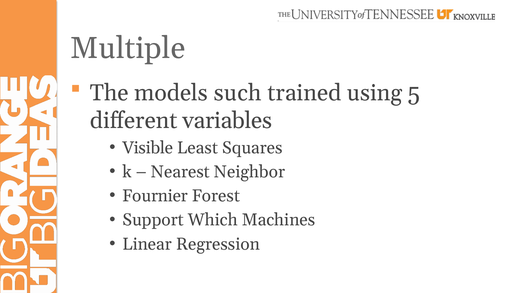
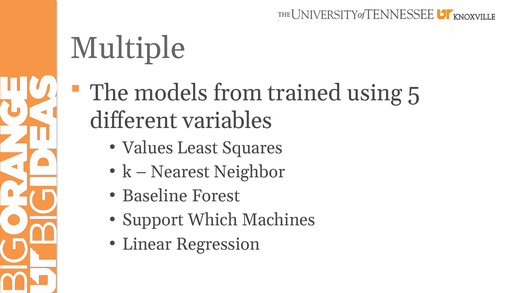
such: such -> from (238, 93)
Visible: Visible -> Values (148, 148)
Fournier: Fournier -> Baseline (155, 196)
